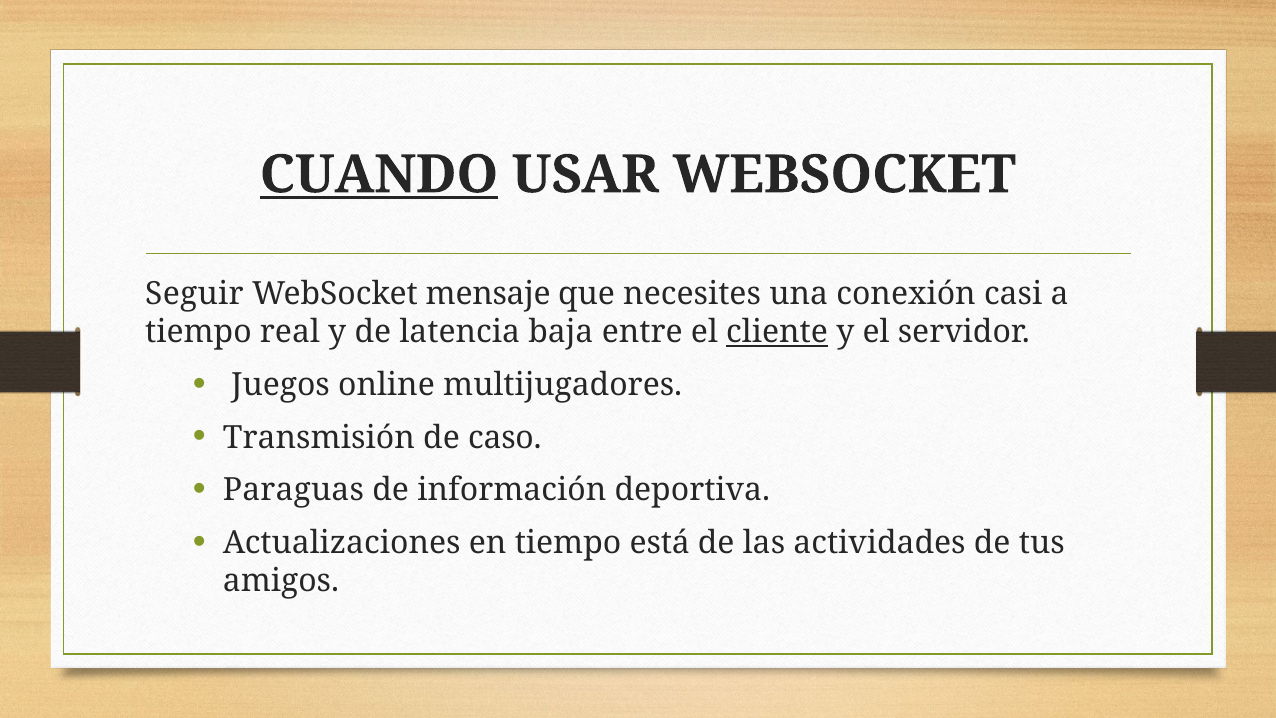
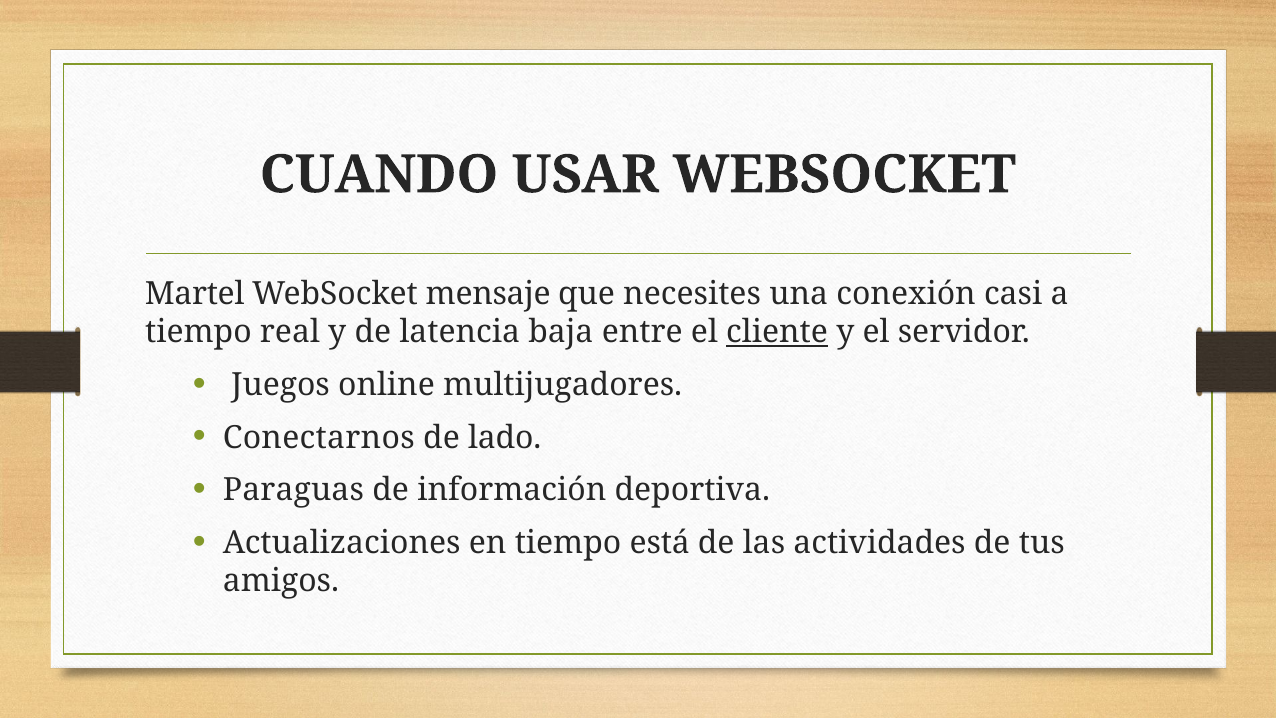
CUANDO underline: present -> none (379, 175)
Seguir: Seguir -> Martel (195, 294)
Transmisión: Transmisión -> Conectarnos (319, 437)
caso: caso -> lado (505, 437)
